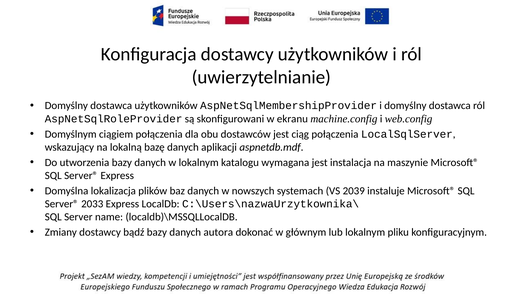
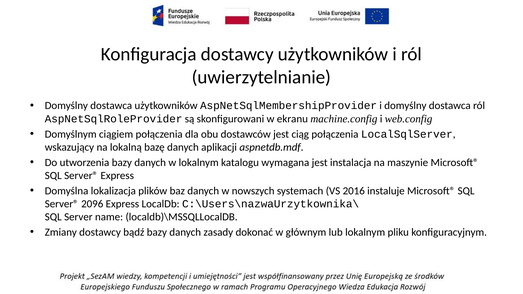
2039: 2039 -> 2016 (354, 191)
2033: 2033 -> 2096 (92, 204)
autora: autora -> zasady (218, 232)
